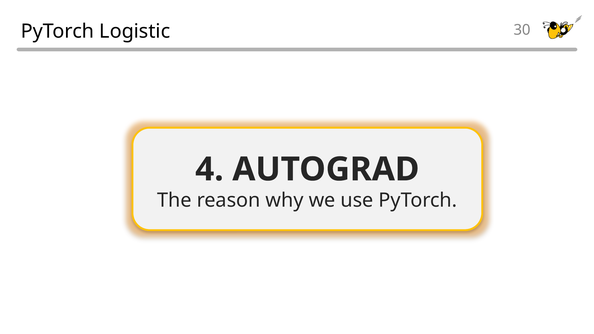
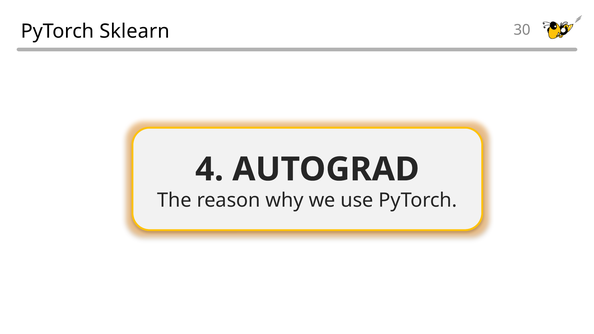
Logistic: Logistic -> Sklearn (135, 31)
